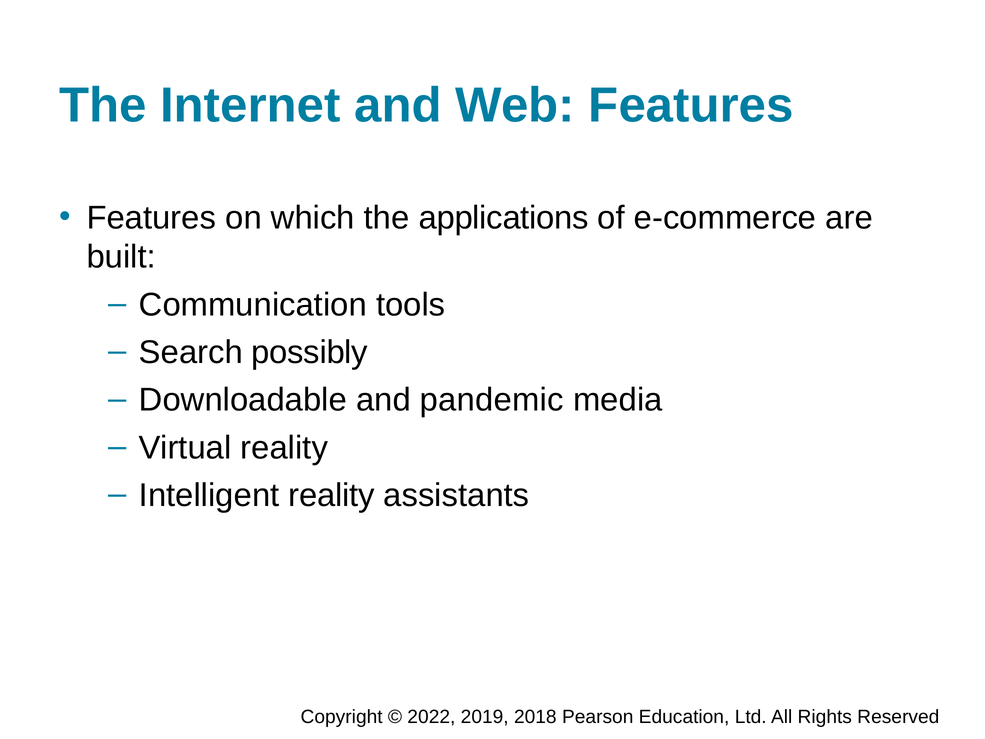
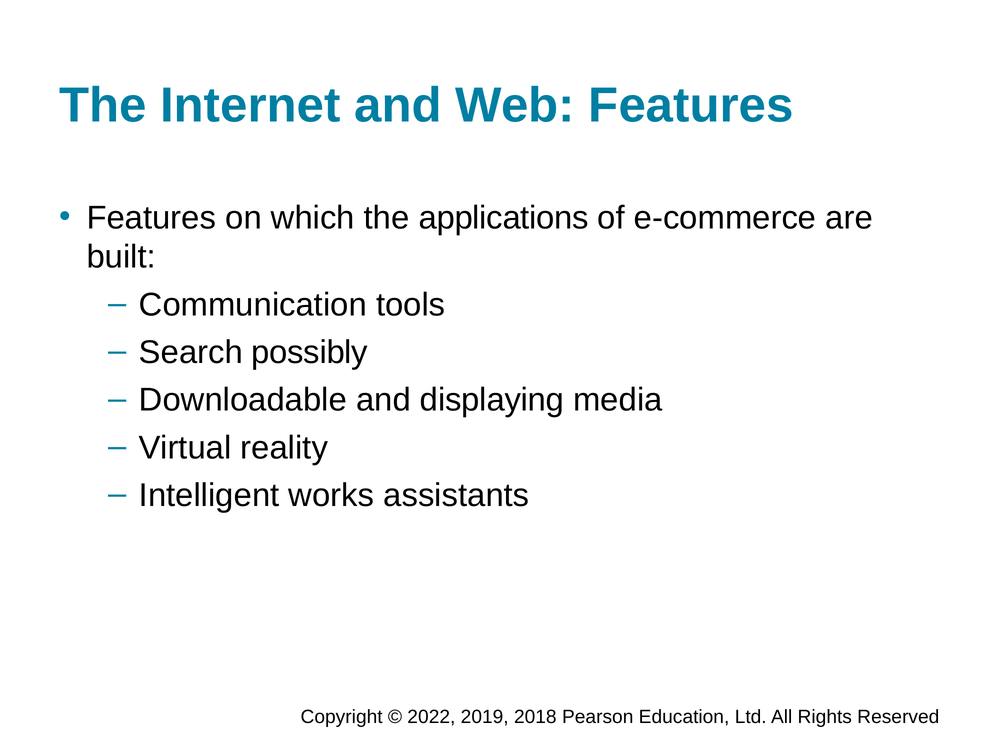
pandemic: pandemic -> displaying (492, 400)
Intelligent reality: reality -> works (331, 495)
